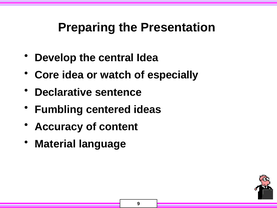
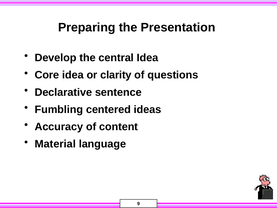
watch: watch -> clarity (116, 75)
especially: especially -> questions (173, 75)
